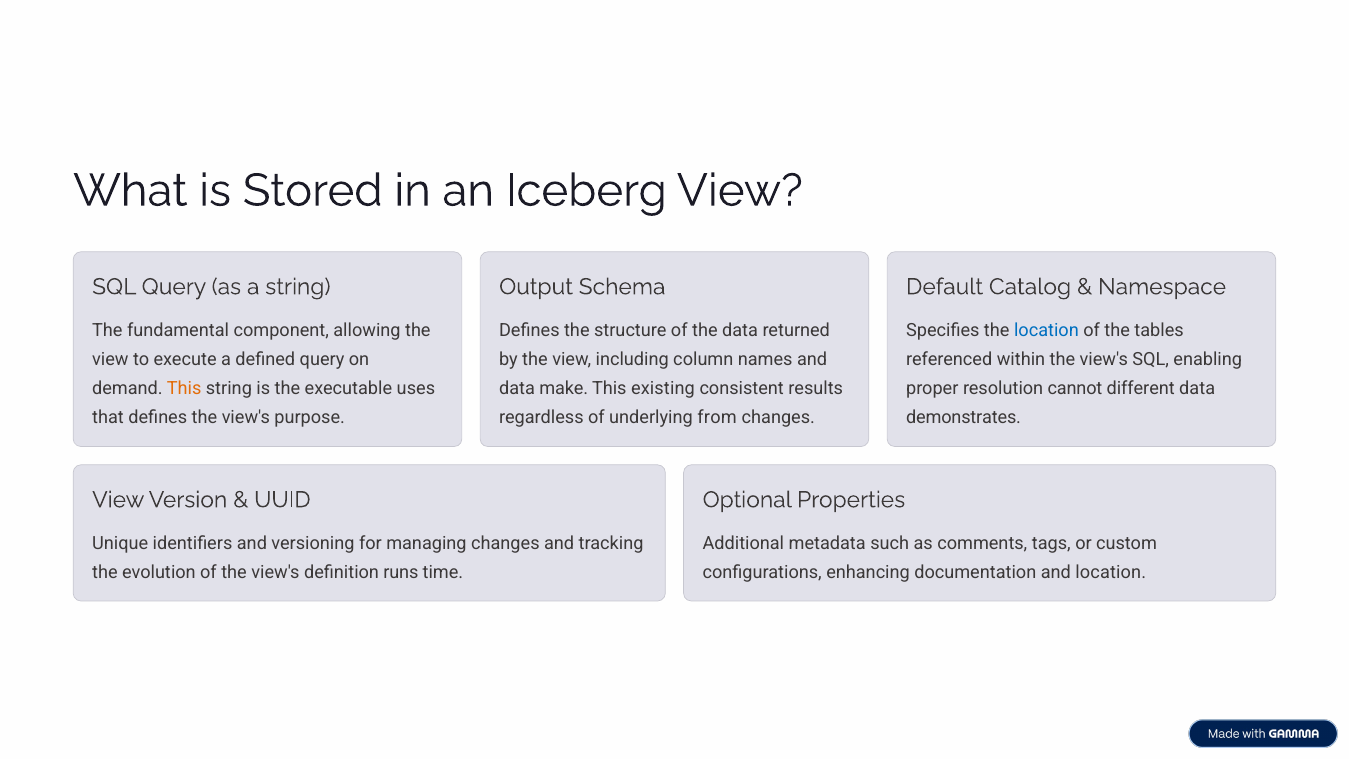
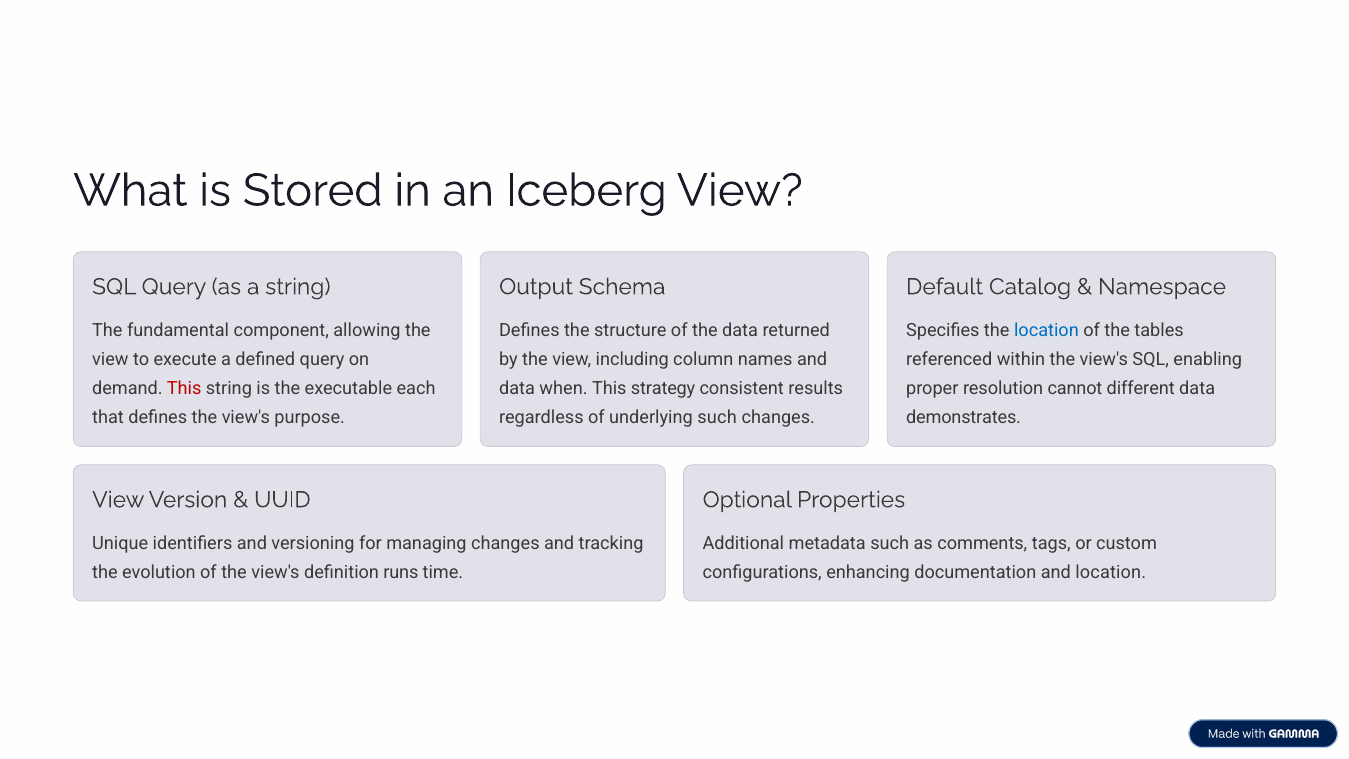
This colour: orange -> red (184, 388)
uses: uses -> each (416, 388)
make: make -> when (564, 388)
existing: existing -> strategy (663, 388)
underlying from: from -> such (717, 418)
